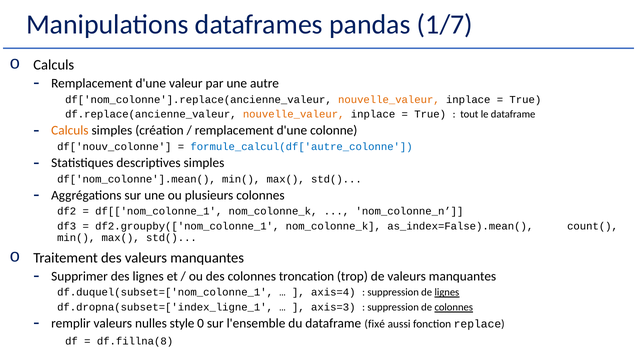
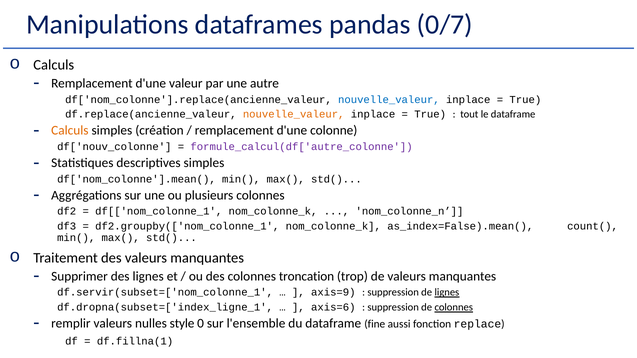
1/7: 1/7 -> 0/7 (445, 24)
nouvelle_valeur colour: orange -> blue (389, 100)
formule_calcul(df['autre_colonne colour: blue -> purple (302, 147)
df.duquel(subset=['nom_colonne_1: df.duquel(subset=['nom_colonne_1 -> df.servir(subset=['nom_colonne_1 (165, 293)
axis=4: axis=4 -> axis=9 (333, 293)
axis=3: axis=3 -> axis=6 (333, 307)
fixé: fixé -> fine (375, 324)
df.fillna(8: df.fillna(8 -> df.fillna(1 (135, 342)
